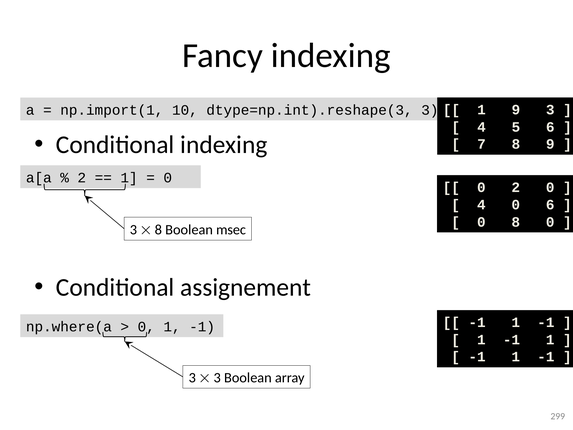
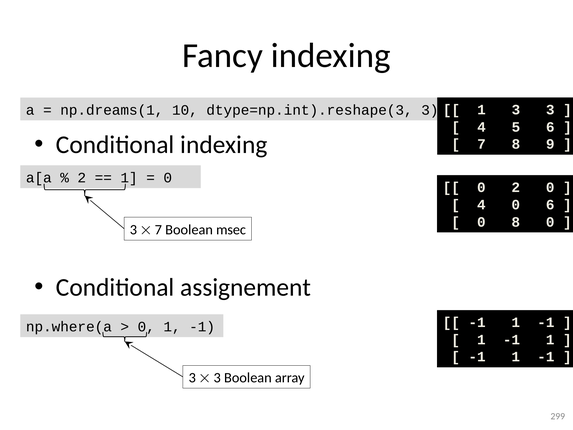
1 9: 9 -> 3 (516, 110)
np.import(1: np.import(1 -> np.dreams(1 (112, 110)
8: 8 -> 7 (158, 230)
